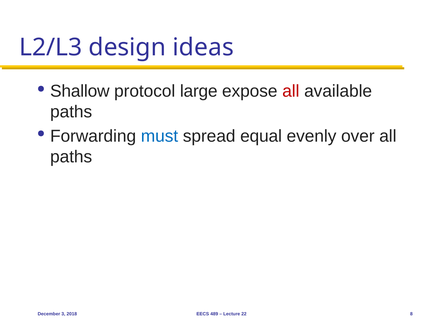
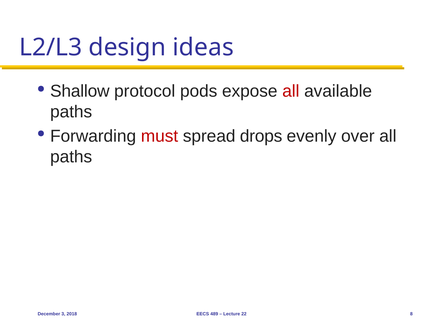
large: large -> pods (199, 91)
must colour: blue -> red (160, 136)
equal: equal -> drops (261, 136)
